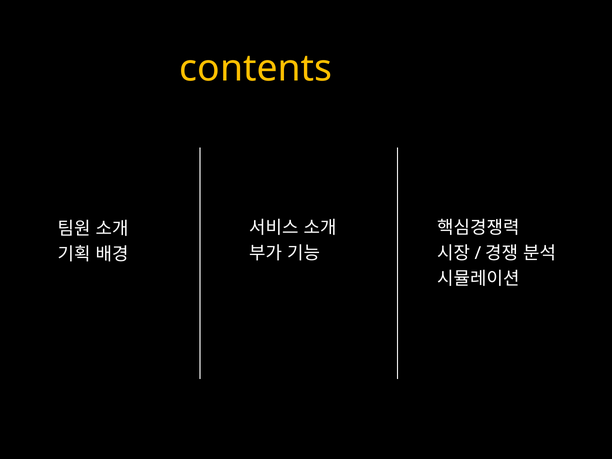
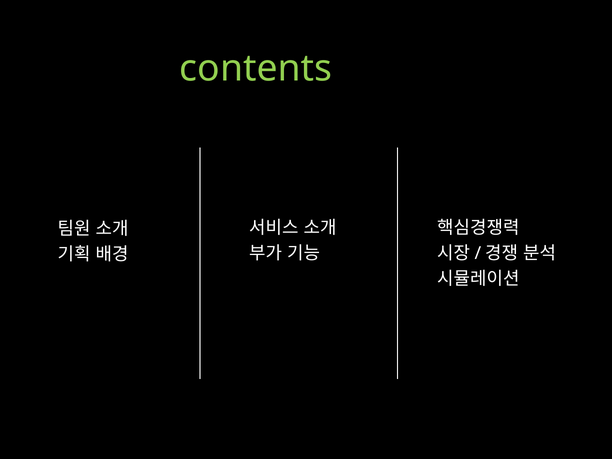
contents colour: yellow -> light green (256, 69)
